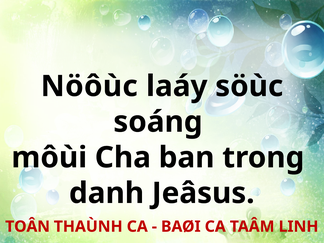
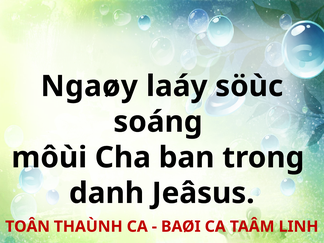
Nöôùc: Nöôùc -> Ngaøy (89, 86)
